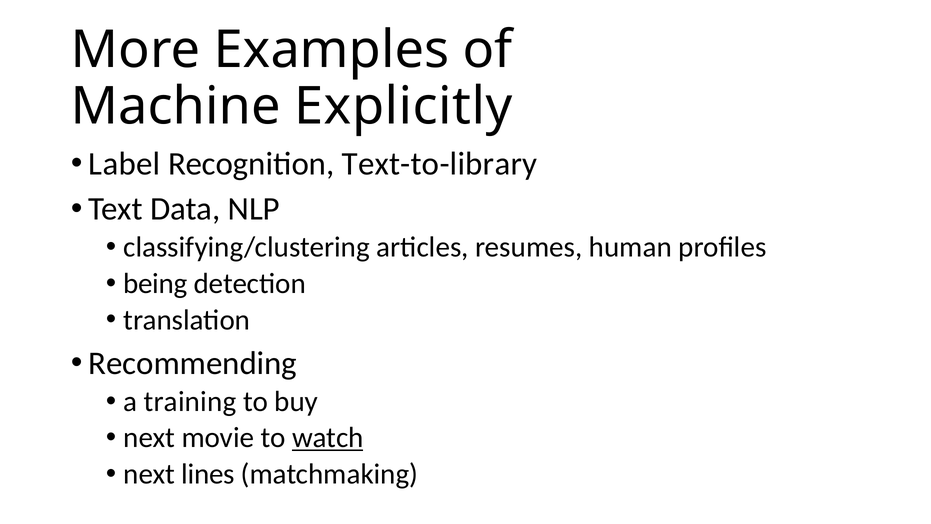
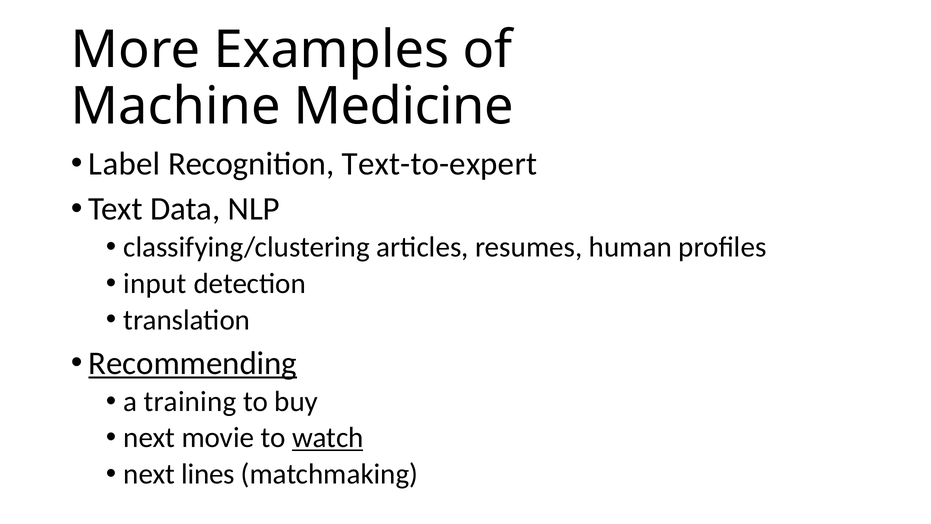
Explicitly: Explicitly -> Medicine (404, 106)
Text-to-library: Text-to-library -> Text-to-expert (440, 164)
being: being -> input (155, 283)
Recommending underline: none -> present (193, 363)
